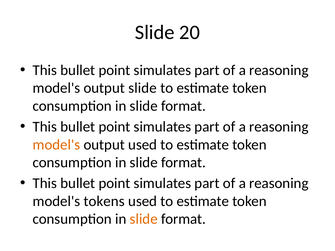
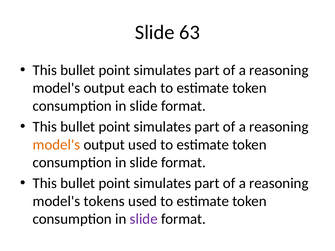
20: 20 -> 63 (190, 32)
output slide: slide -> each (143, 88)
slide colour: orange -> purple (144, 219)
